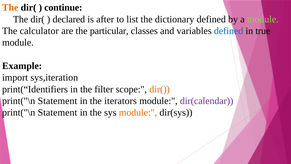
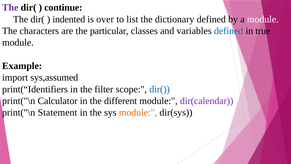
The colour: orange -> purple (10, 8)
declared: declared -> indented (69, 19)
after: after -> over (105, 19)
module colour: light green -> white (263, 19)
calculator: calculator -> characters (39, 31)
sys,iteration: sys,iteration -> sys,assumed (54, 77)
dir( colour: orange -> blue (160, 89)
Statement: Statement -> Calculator (58, 101)
iterators: iterators -> different (121, 101)
